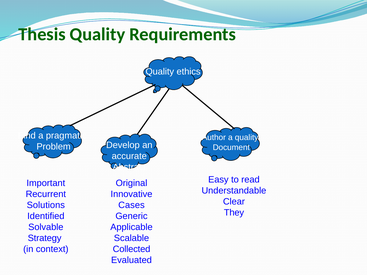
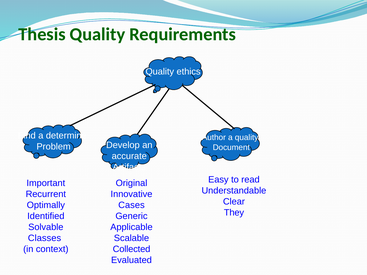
pragmatic: pragmatic -> determine (66, 136)
Abstract: Abstract -> Artifacts (129, 167)
Solutions: Solutions -> Optimally (46, 205)
Strategy: Strategy -> Classes (45, 238)
